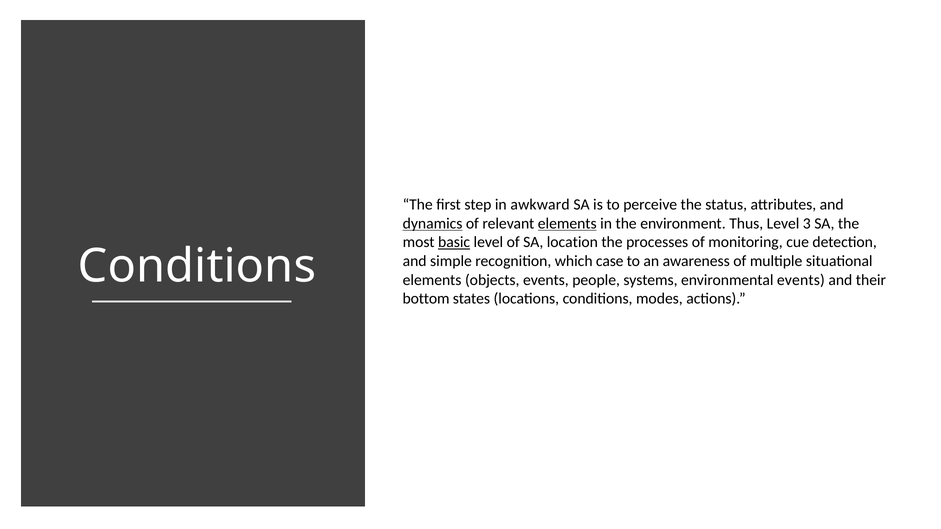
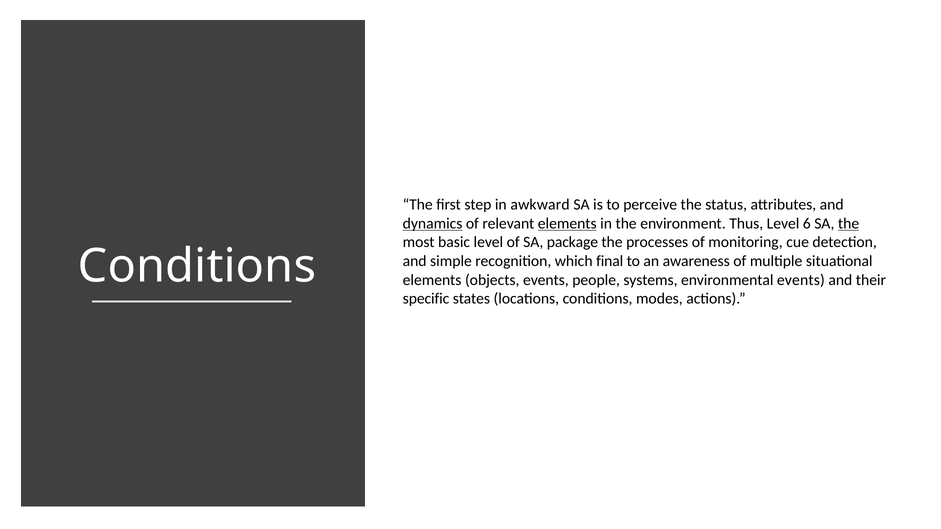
3: 3 -> 6 (807, 224)
the underline: none -> present (849, 224)
basic underline: present -> none (454, 242)
location: location -> package (572, 242)
case: case -> final (610, 261)
bottom: bottom -> specific (426, 299)
